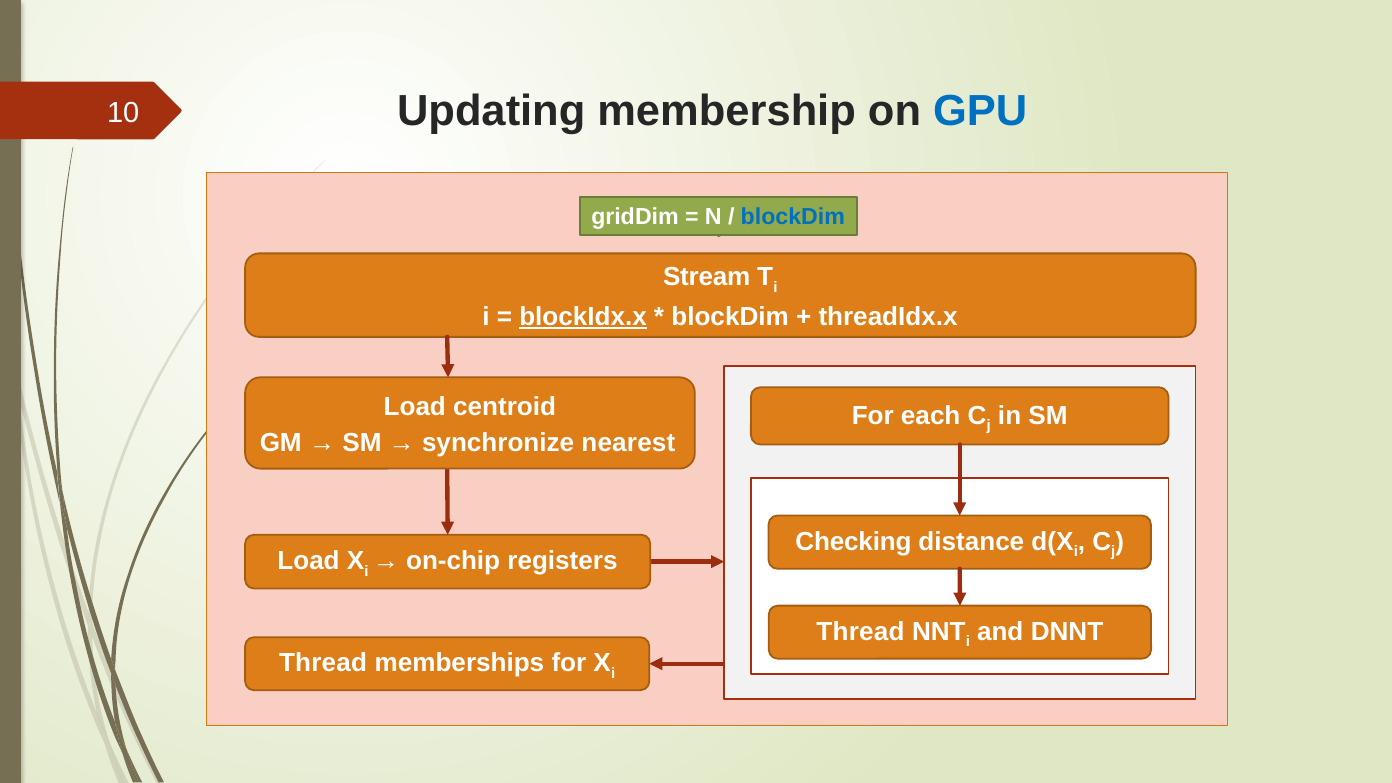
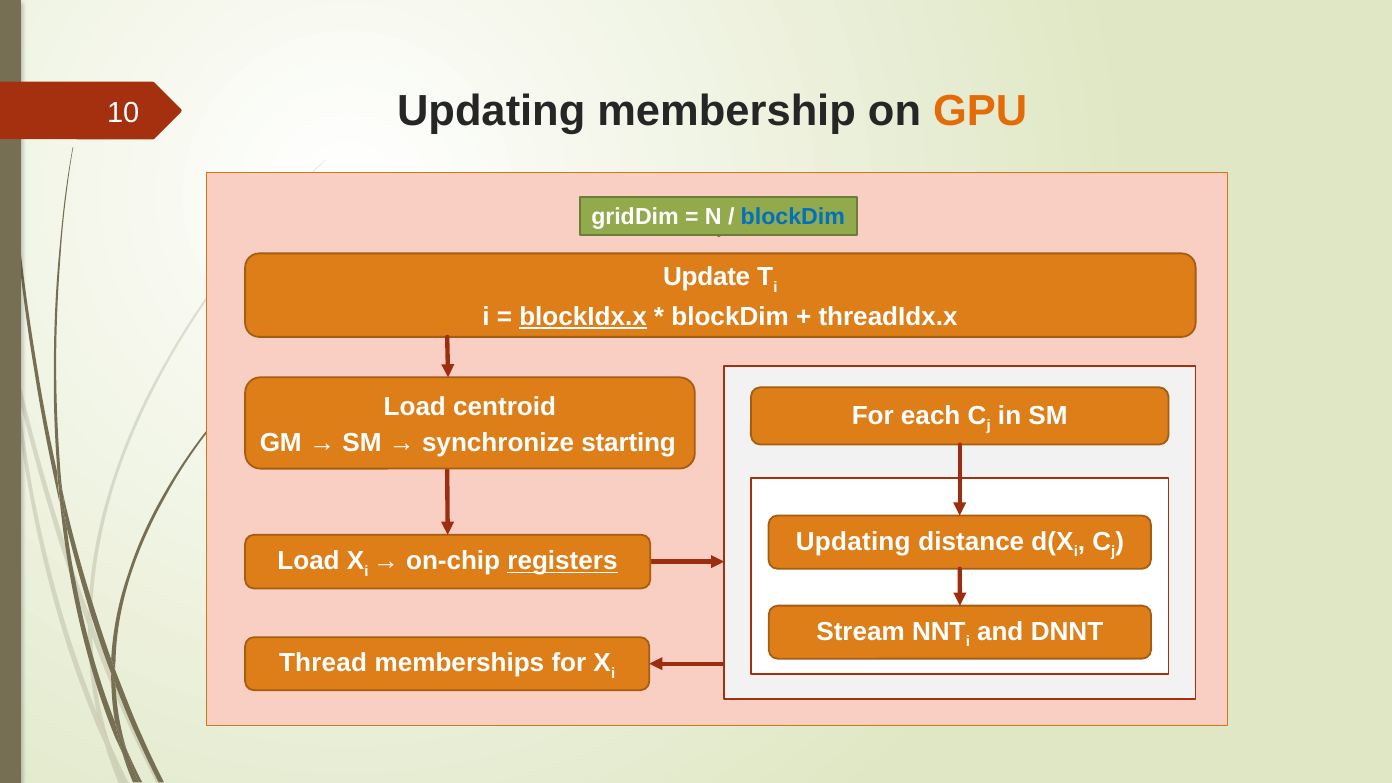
GPU colour: blue -> orange (980, 111)
Stream: Stream -> Update (707, 277)
nearest: nearest -> starting (629, 443)
Checking: Checking -> Updating (853, 542)
registers underline: none -> present (562, 561)
Thread: Thread -> Stream (861, 632)
